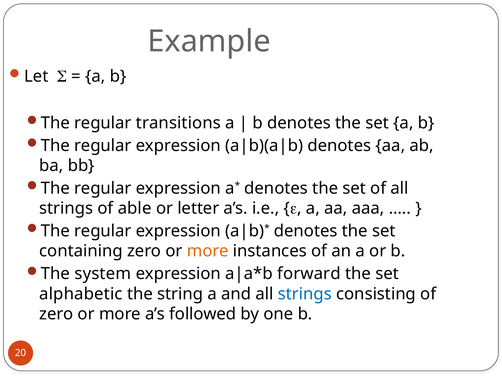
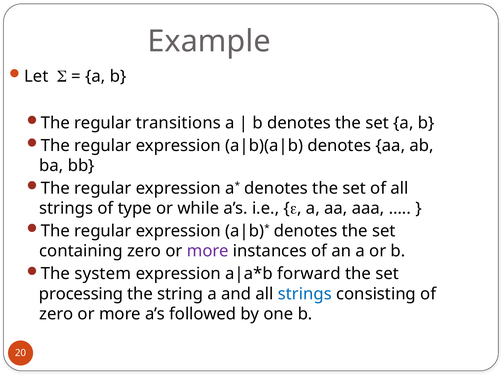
able: able -> type (135, 209)
letter: letter -> while (198, 209)
more colour: orange -> purple (208, 251)
alphabetic: alphabetic -> processing (81, 294)
